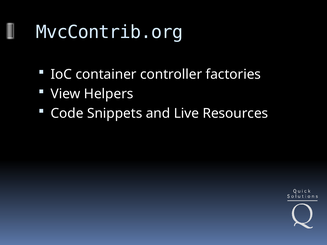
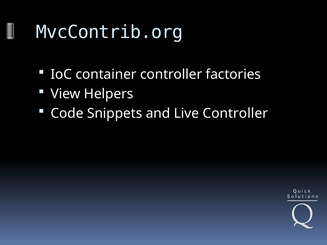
Live Resources: Resources -> Controller (235, 114)
